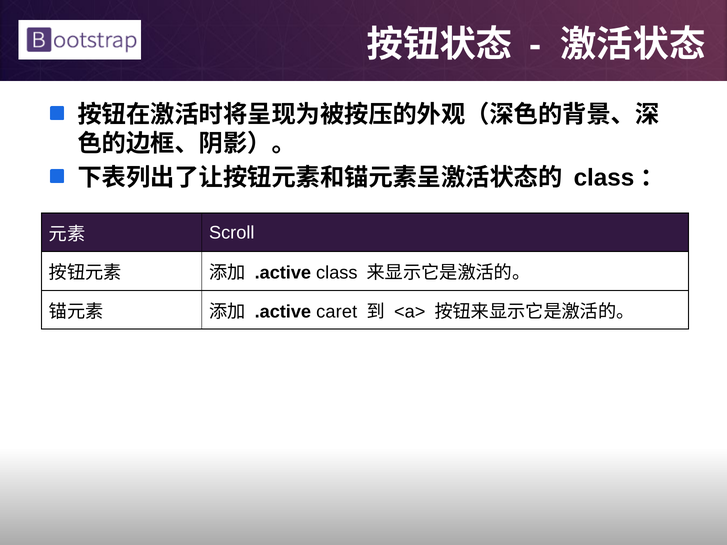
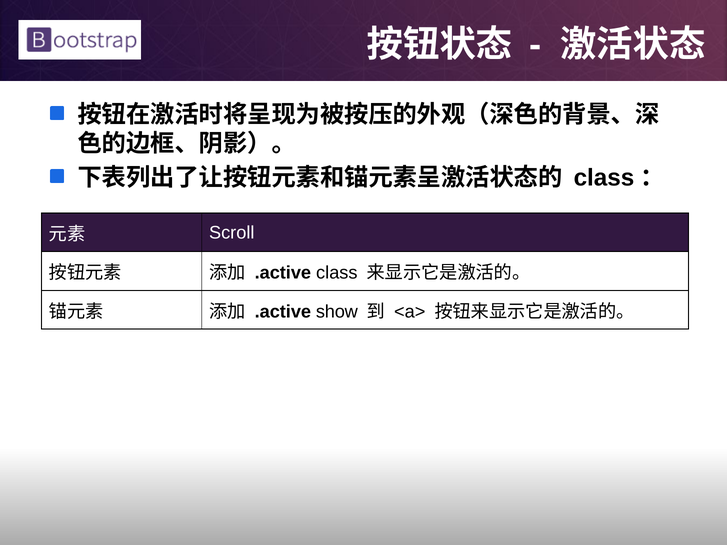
caret: caret -> show (337, 312)
